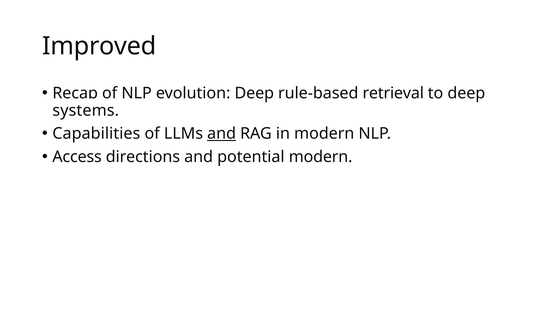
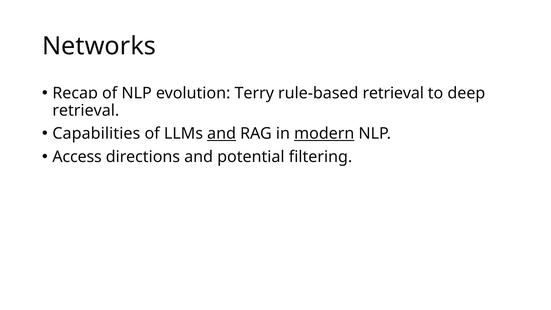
Improved: Improved -> Networks (99, 46)
evolution Deep: Deep -> Terry (254, 93)
systems: systems -> retrieval (86, 111)
modern underline: none -> present (324, 134)
potential modern: modern -> filtering (321, 157)
